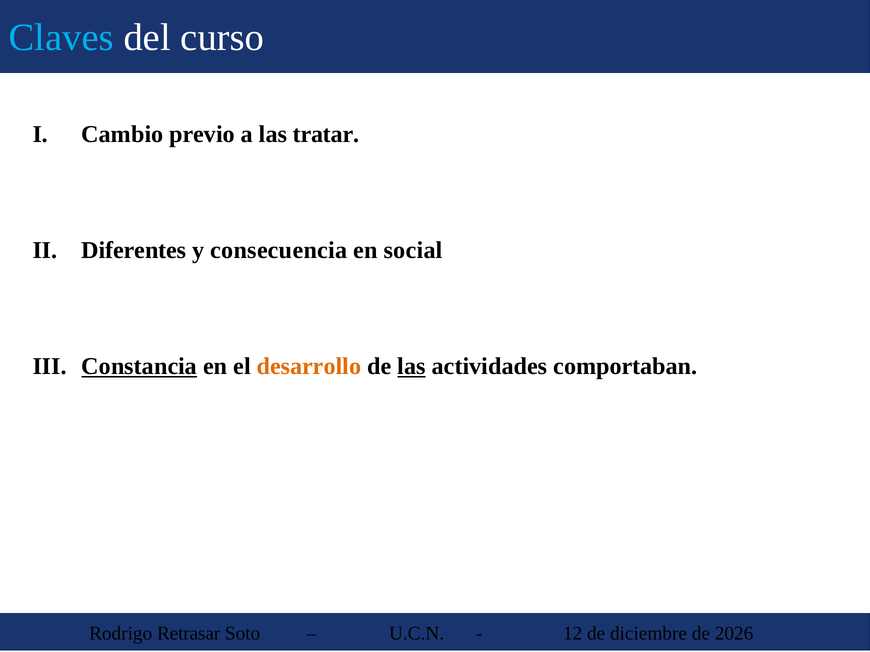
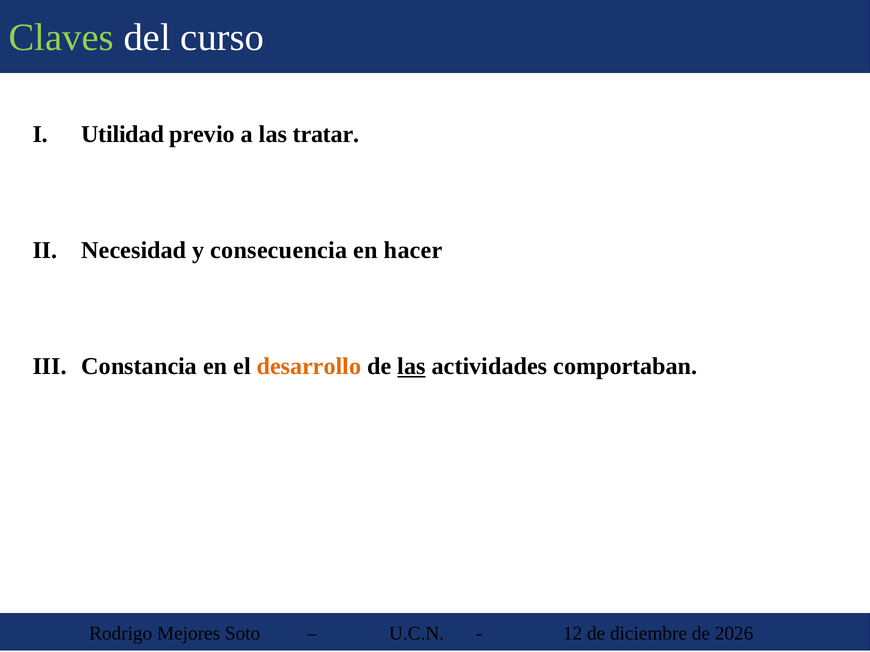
Claves colour: light blue -> light green (61, 38)
Cambio: Cambio -> Utilidad (123, 134)
Diferentes: Diferentes -> Necesidad (134, 250)
social: social -> hacer (413, 250)
Constancia underline: present -> none (139, 366)
Retrasar: Retrasar -> Mejores (189, 634)
